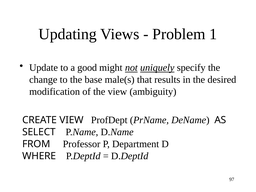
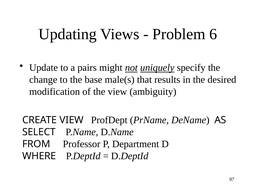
1: 1 -> 6 (213, 34)
good: good -> pairs (87, 68)
